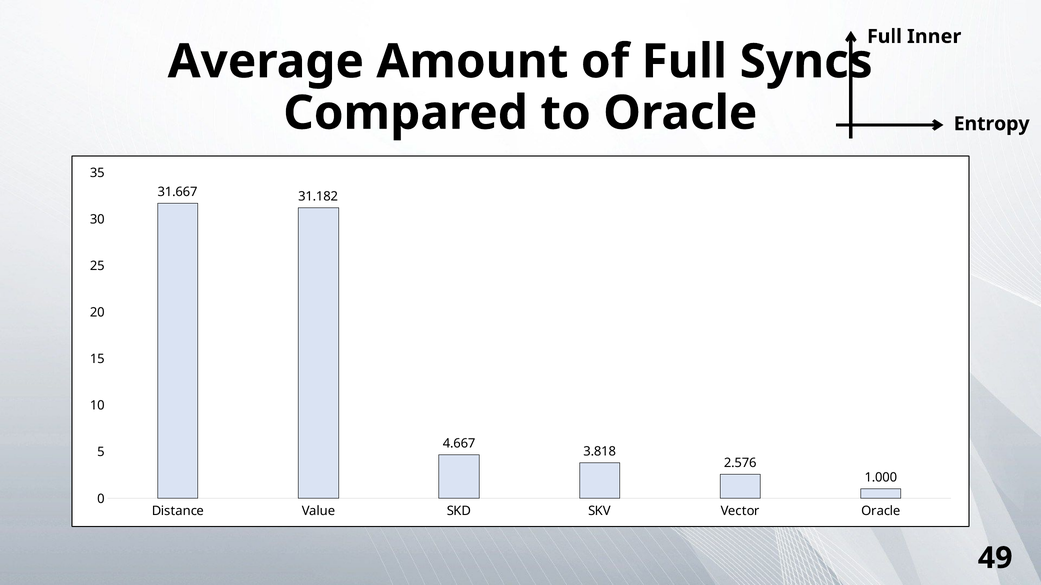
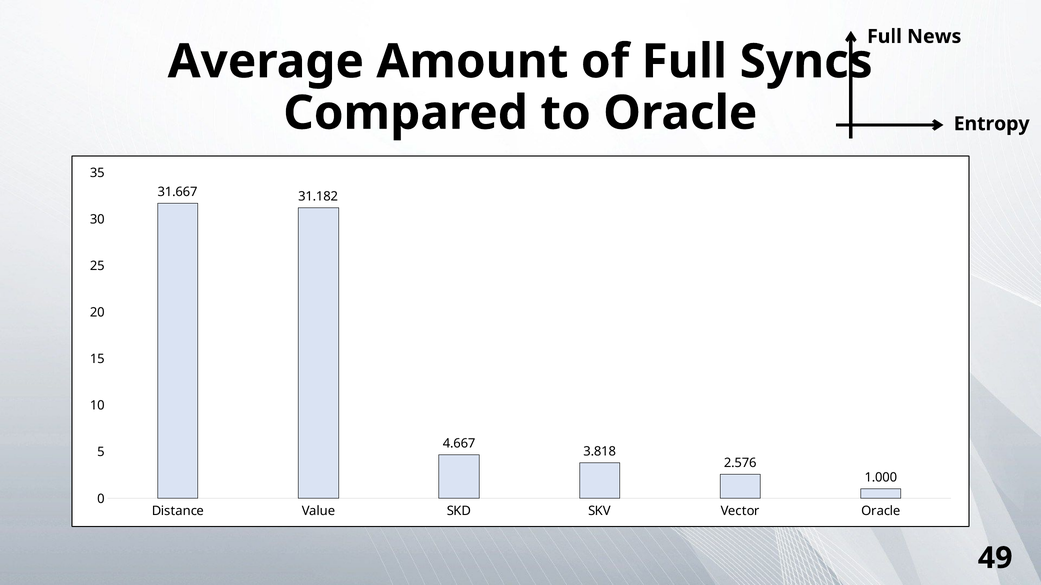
Inner: Inner -> News (934, 37)
